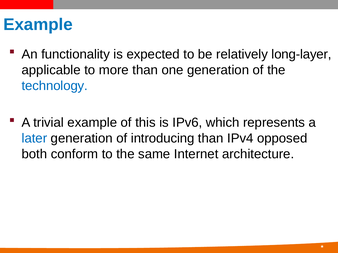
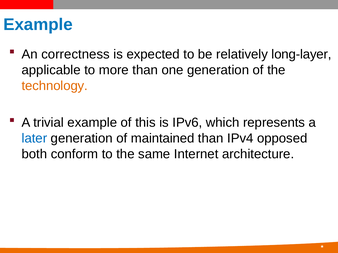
functionality: functionality -> correctness (76, 54)
technology colour: blue -> orange (55, 86)
introducing: introducing -> maintained (163, 139)
